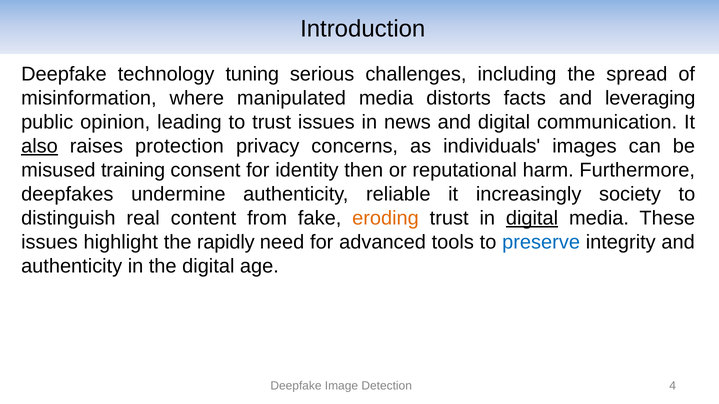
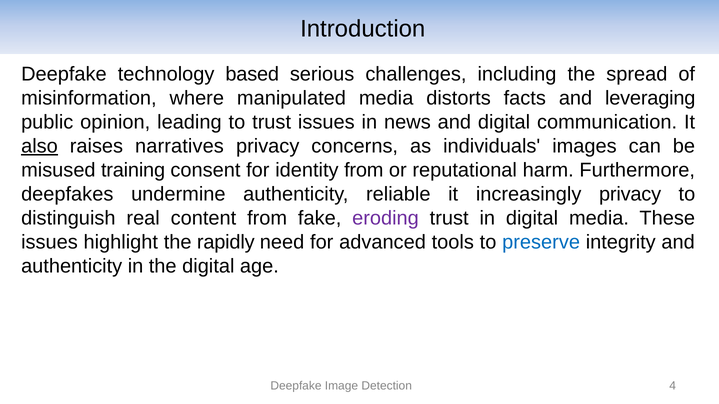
tuning: tuning -> based (252, 74)
protection: protection -> narratives (179, 146)
identity then: then -> from (364, 170)
increasingly society: society -> privacy (630, 194)
eroding colour: orange -> purple (386, 218)
digital underline: present -> none (532, 218)
